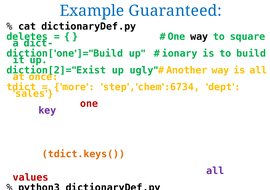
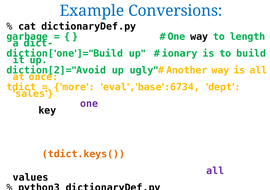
Guaranteed: Guaranteed -> Conversions (175, 11)
deletes: deletes -> garbage (27, 37)
square: square -> length (248, 37)
Exist: Exist -> Avoid (91, 70)
step: step -> eval (115, 87)
chem: chem -> base (150, 87)
one colour: red -> purple (89, 104)
key colour: purple -> black (47, 111)
values colour: red -> black (31, 178)
